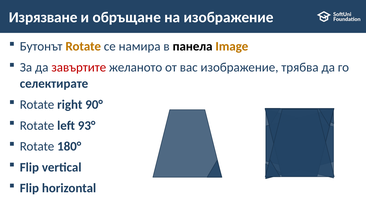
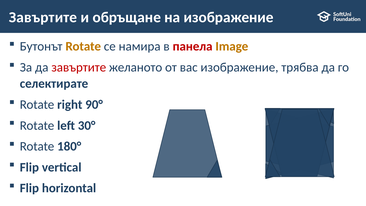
Изрязване: Изрязване -> Завъртите (43, 17)
панела colour: black -> red (193, 46)
93°: 93° -> 30° (87, 125)
